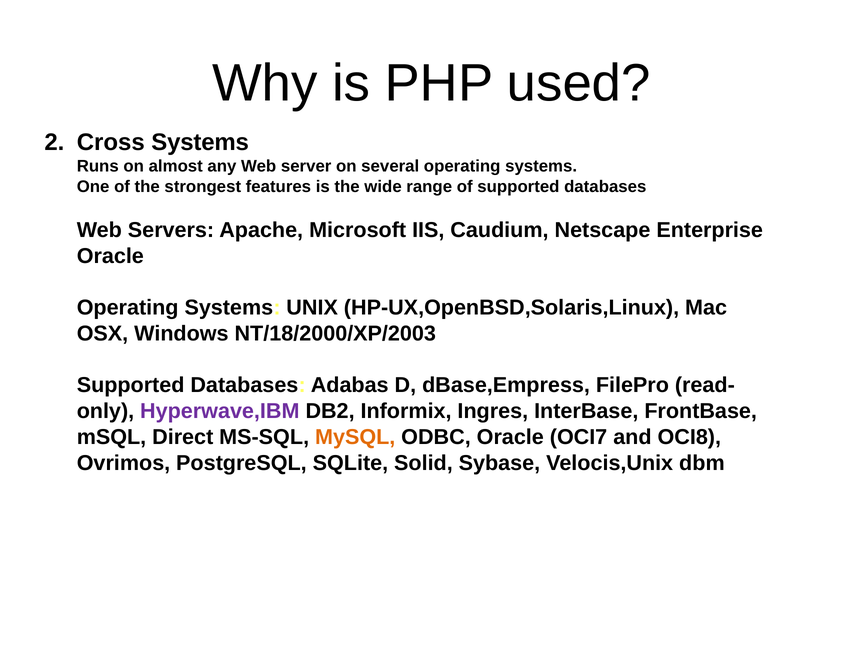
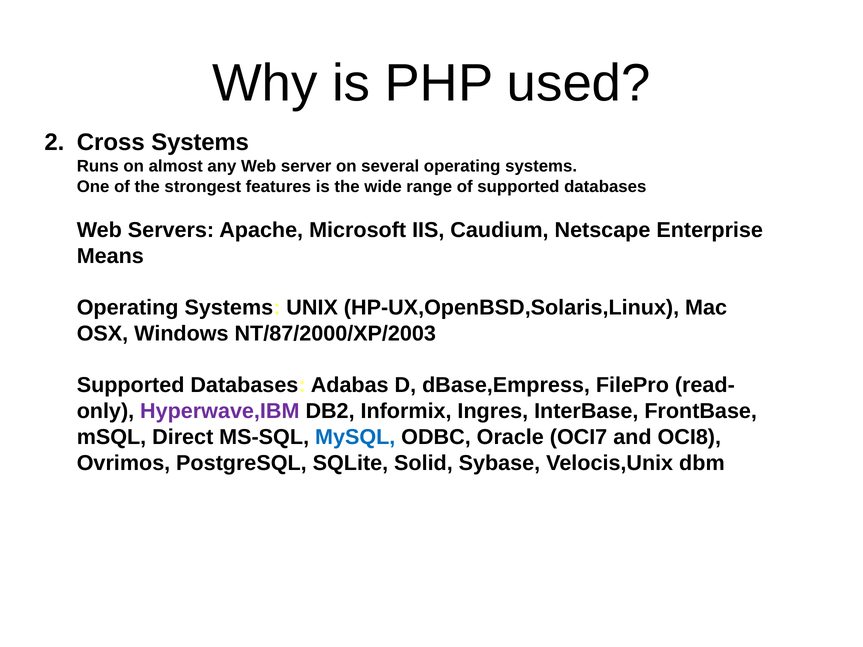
Oracle: Oracle -> Means (110, 256)
NT/18/2000/XP/2003: NT/18/2000/XP/2003 -> NT/87/2000/XP/2003 (335, 334)
MySQL colour: orange -> blue (355, 437)
